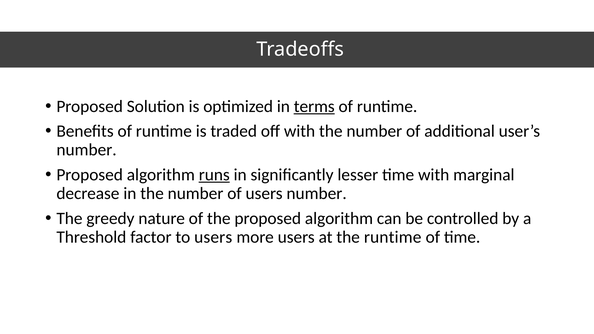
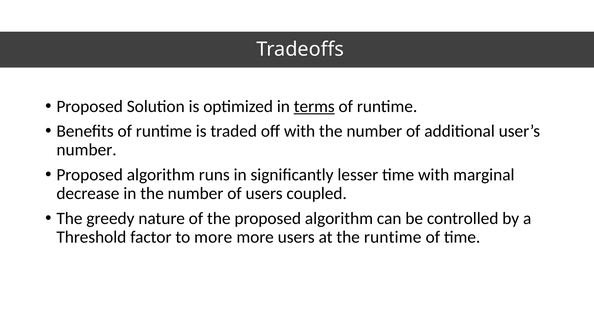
runs underline: present -> none (214, 175)
users number: number -> coupled (317, 194)
to users: users -> more (213, 237)
